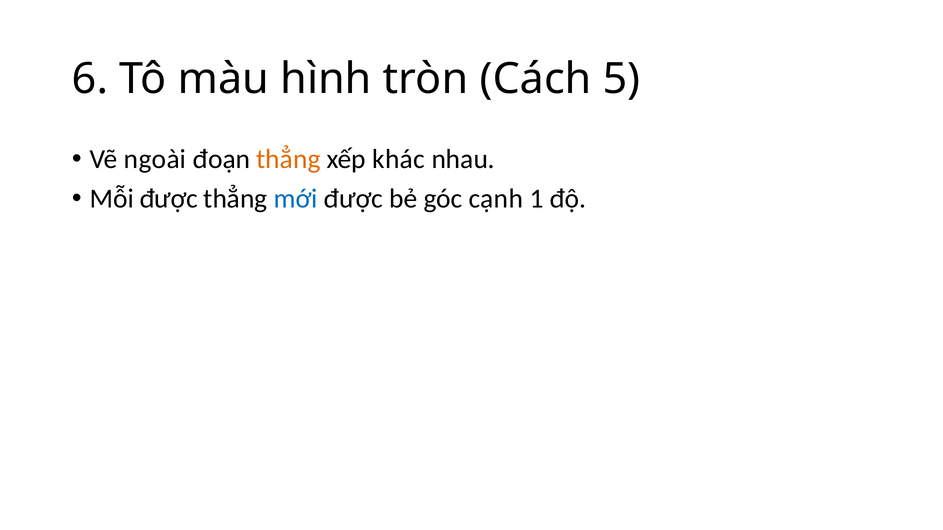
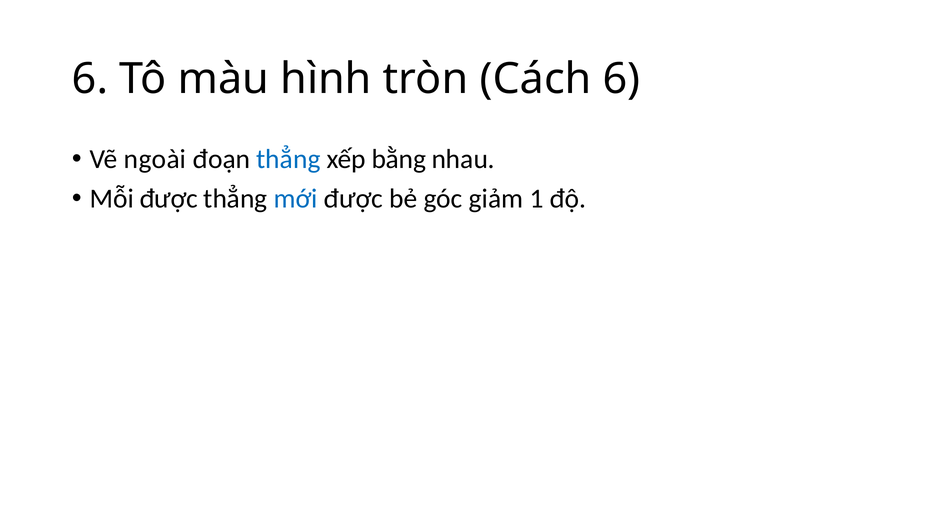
Cách 5: 5 -> 6 (622, 79)
thẳng colour: orange -> blue (288, 159)
khác: khác -> bằng (399, 159)
cạnh: cạnh -> giảm (496, 199)
